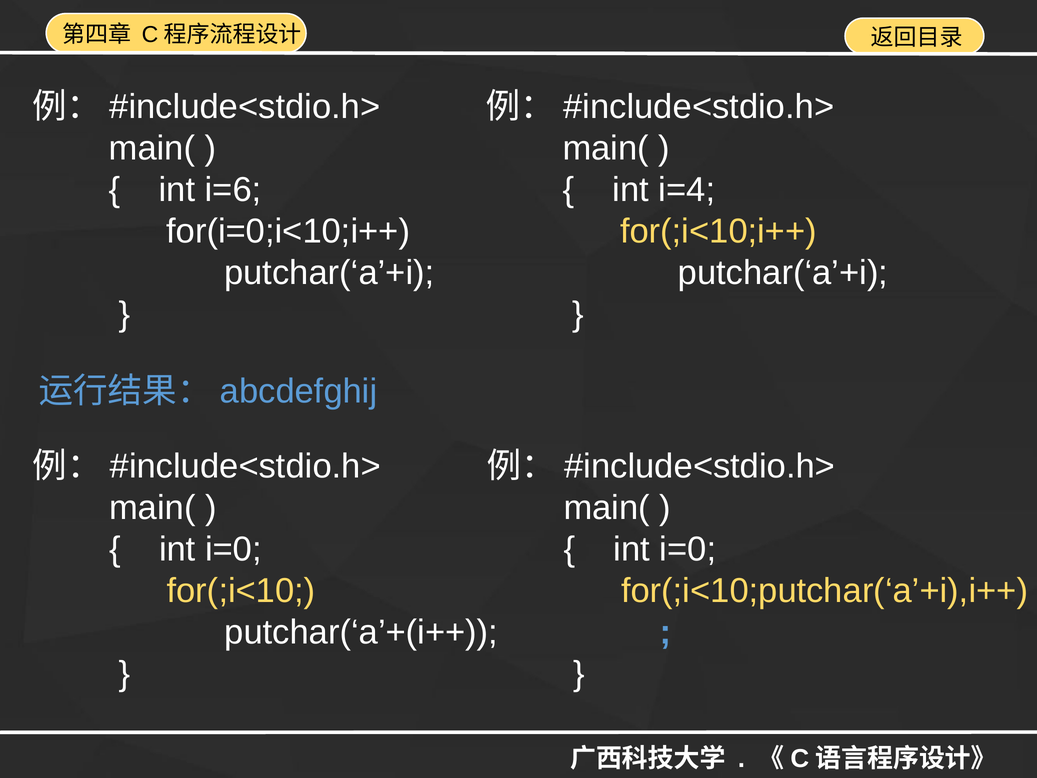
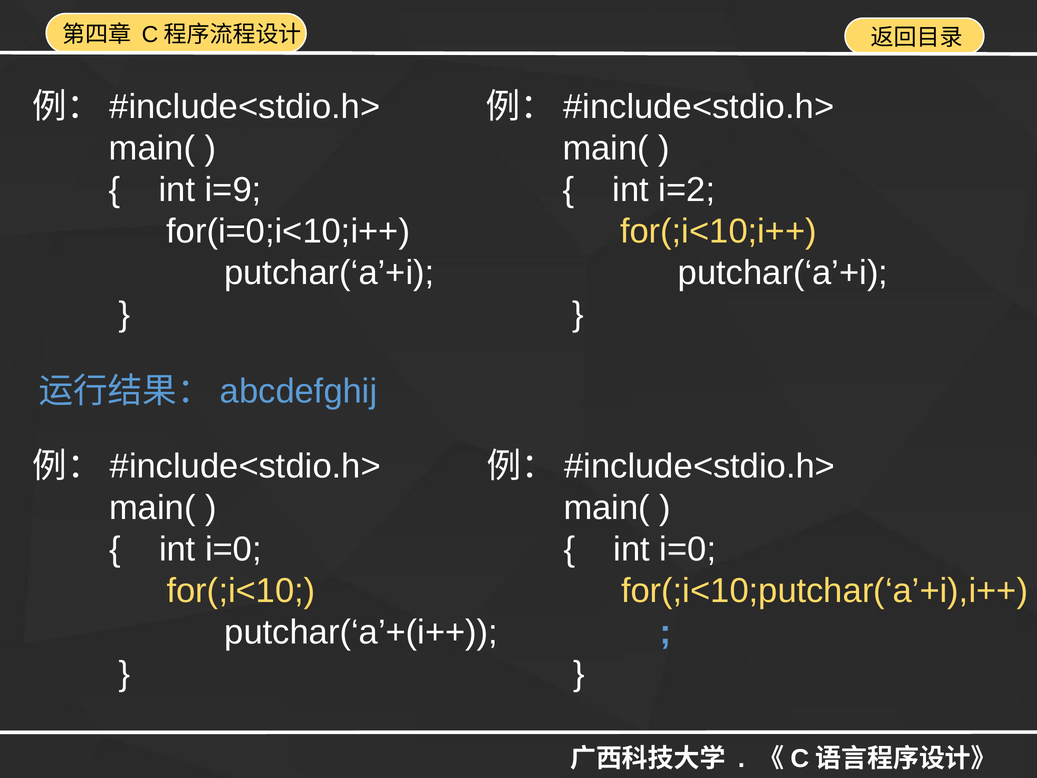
i=6: i=6 -> i=9 (233, 190)
i=4: i=4 -> i=2 (687, 190)
